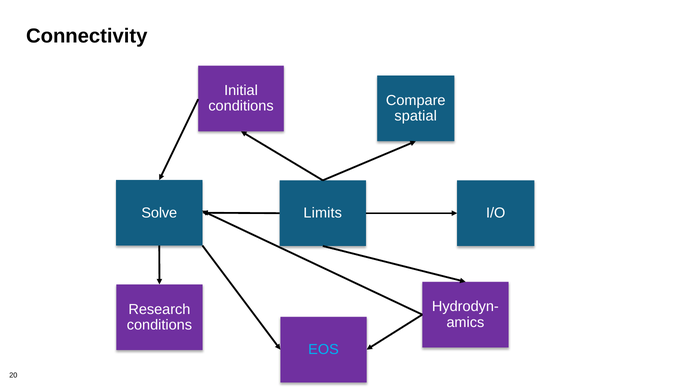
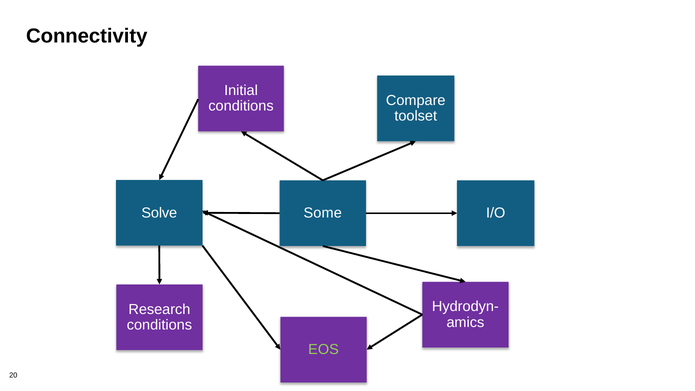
spatial: spatial -> toolset (416, 116)
Limits: Limits -> Some (323, 213)
EOS colour: light blue -> light green (324, 350)
